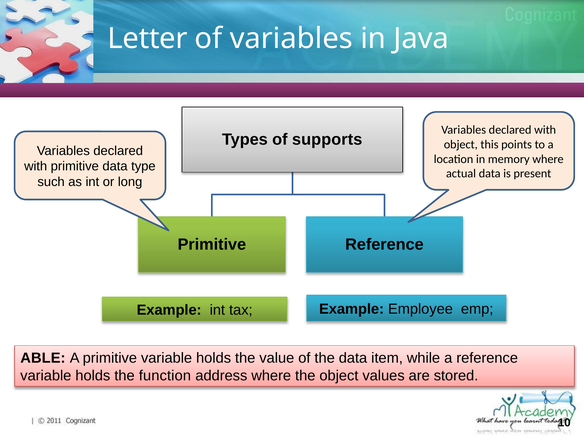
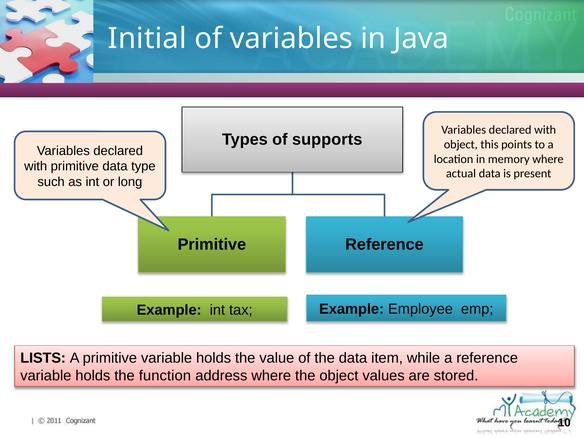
Letter: Letter -> Initial (147, 39)
ABLE: ABLE -> LISTS (43, 358)
